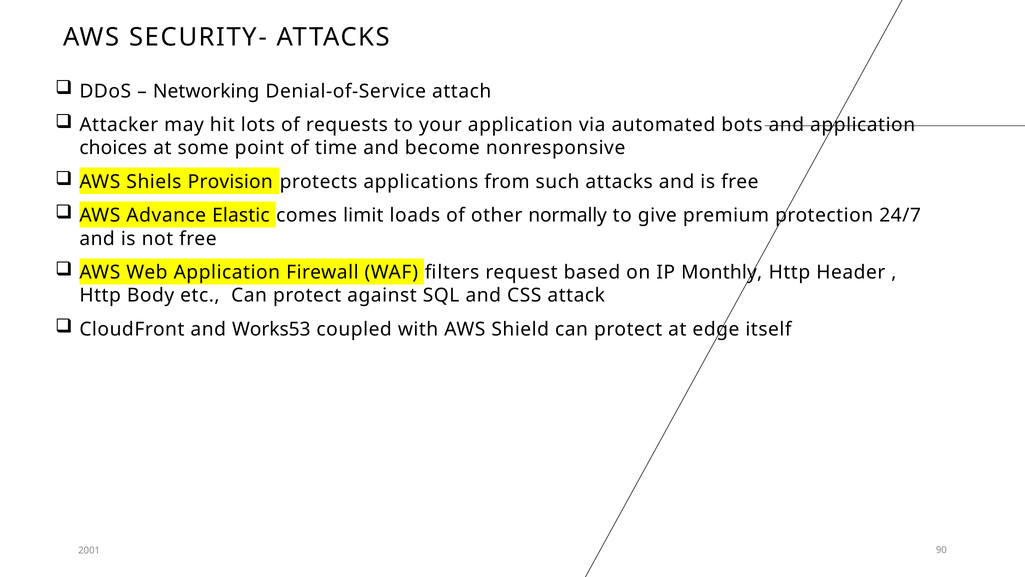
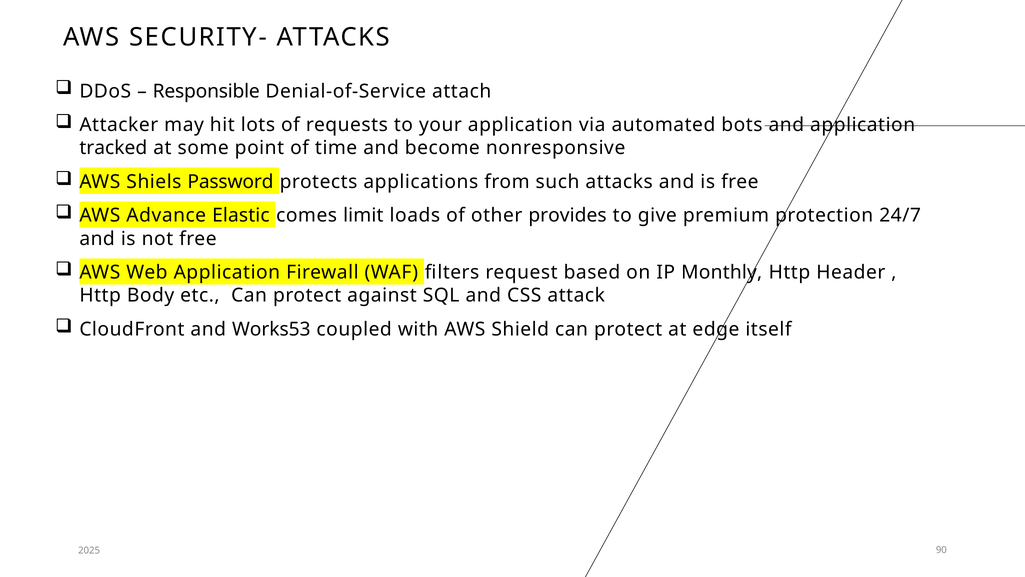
Networking: Networking -> Responsible (206, 91)
choices: choices -> tracked (113, 148)
Provision: Provision -> Password (230, 182)
normally: normally -> provides (567, 215)
2001: 2001 -> 2025 (89, 550)
